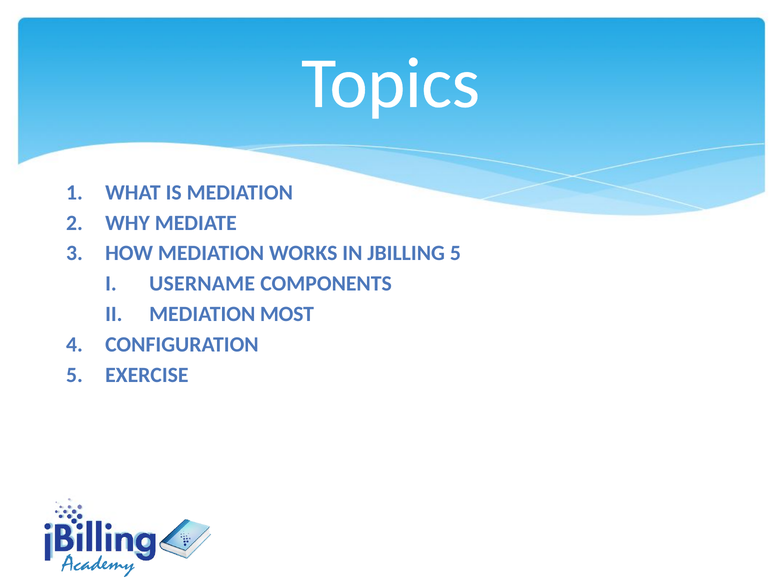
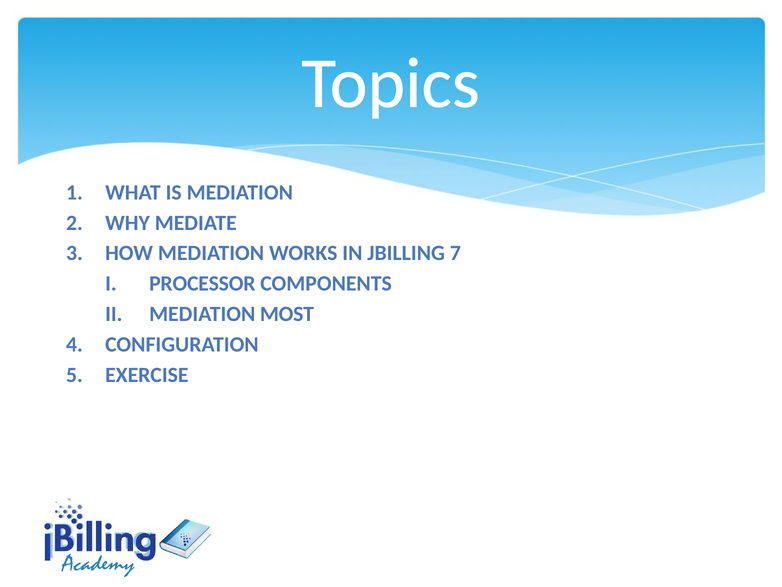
JBILLING 5: 5 -> 7 (455, 253)
USERNAME: USERNAME -> PROCESSOR (202, 284)
